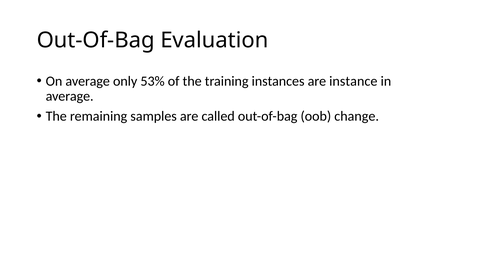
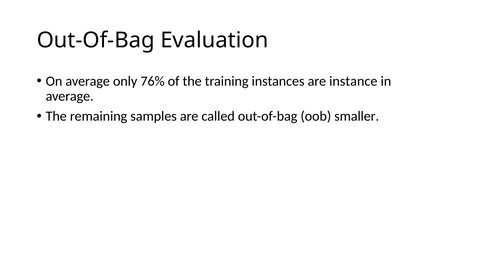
53%: 53% -> 76% (153, 81)
change: change -> smaller (357, 117)
